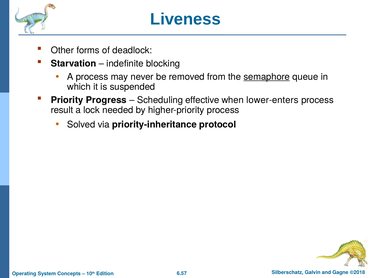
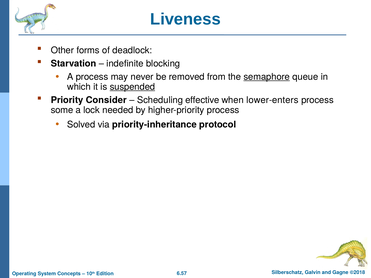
suspended underline: none -> present (132, 87)
Progress: Progress -> Consider (106, 100)
result: result -> some (62, 110)
